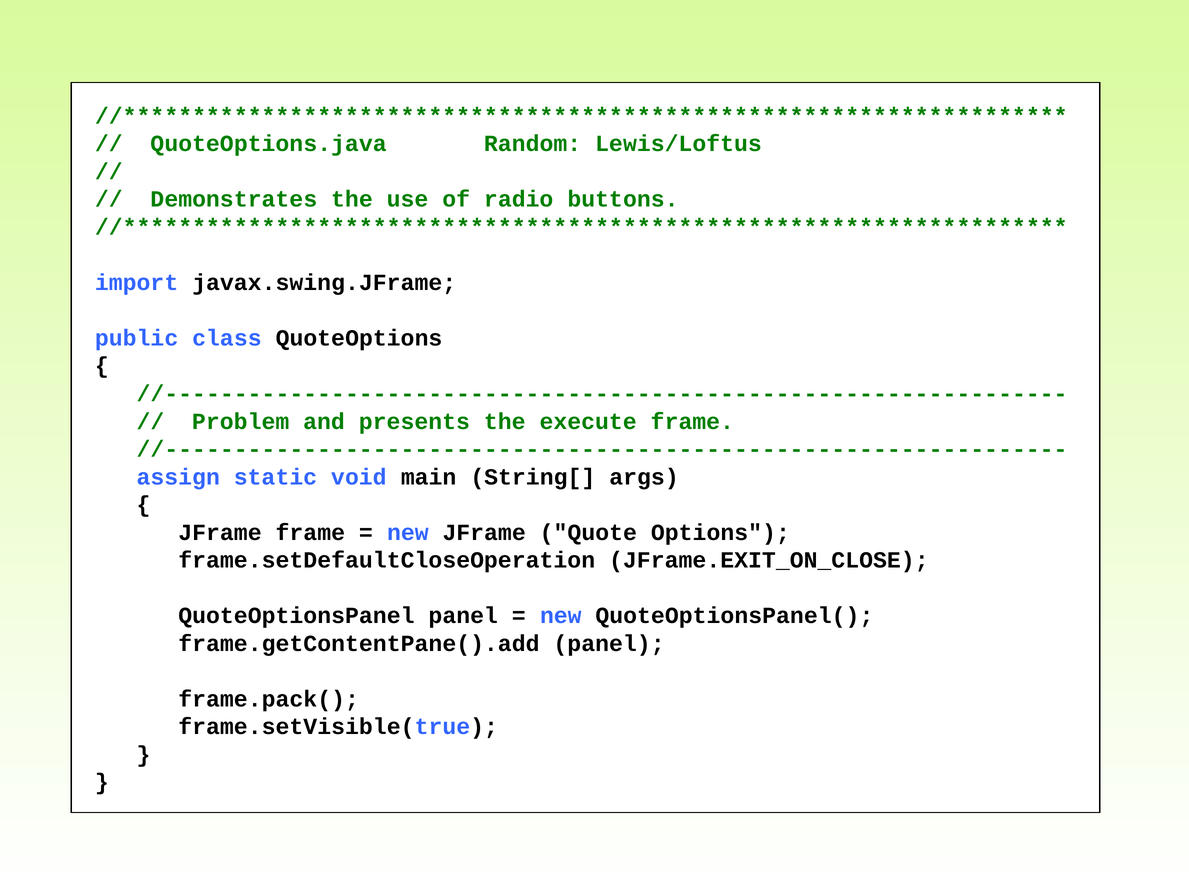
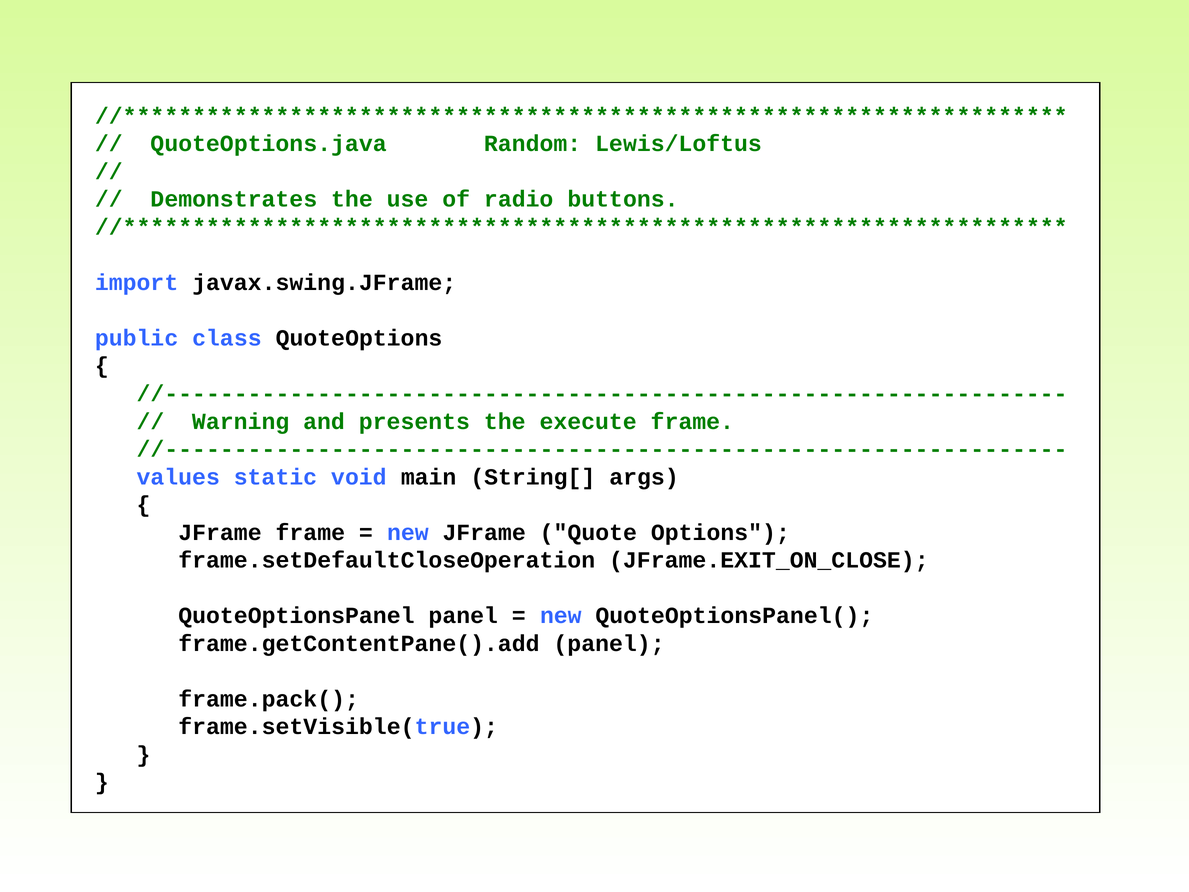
Problem: Problem -> Warning (241, 421)
assign: assign -> values (178, 477)
